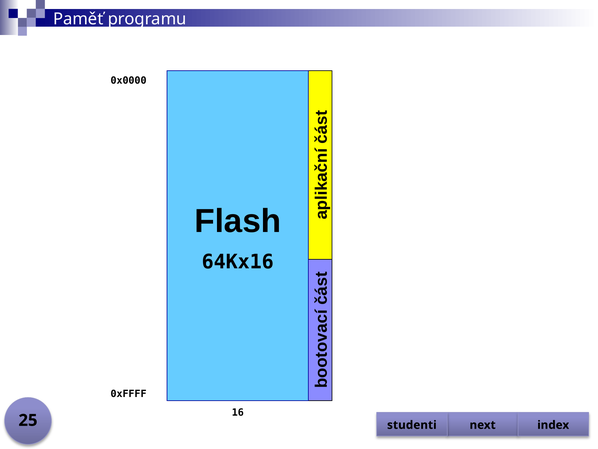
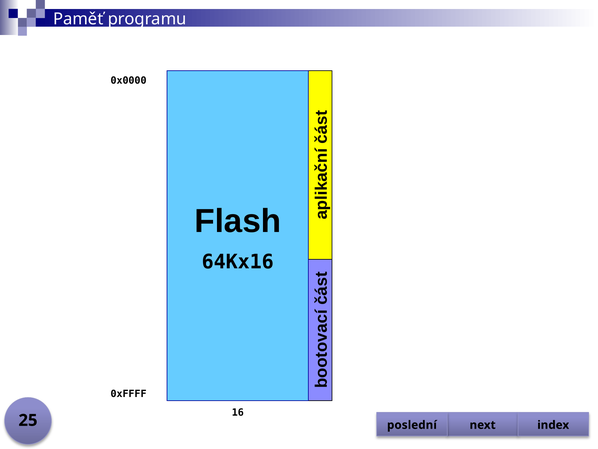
studenti: studenti -> poslední (412, 425)
